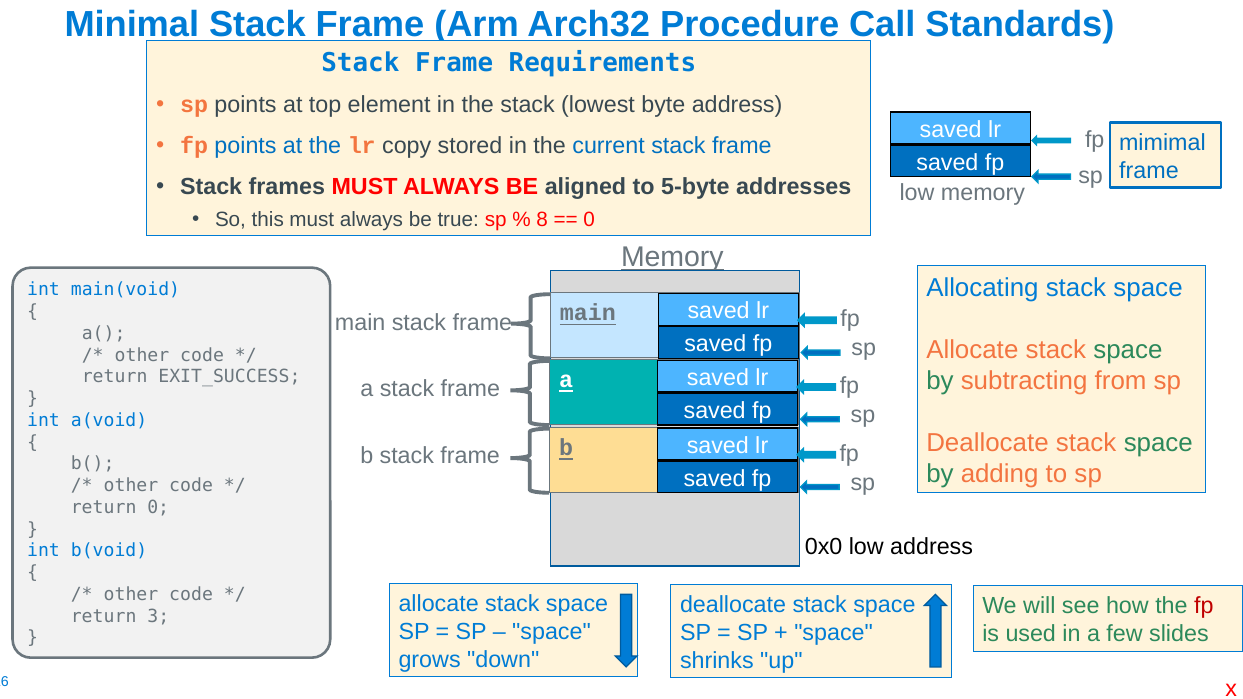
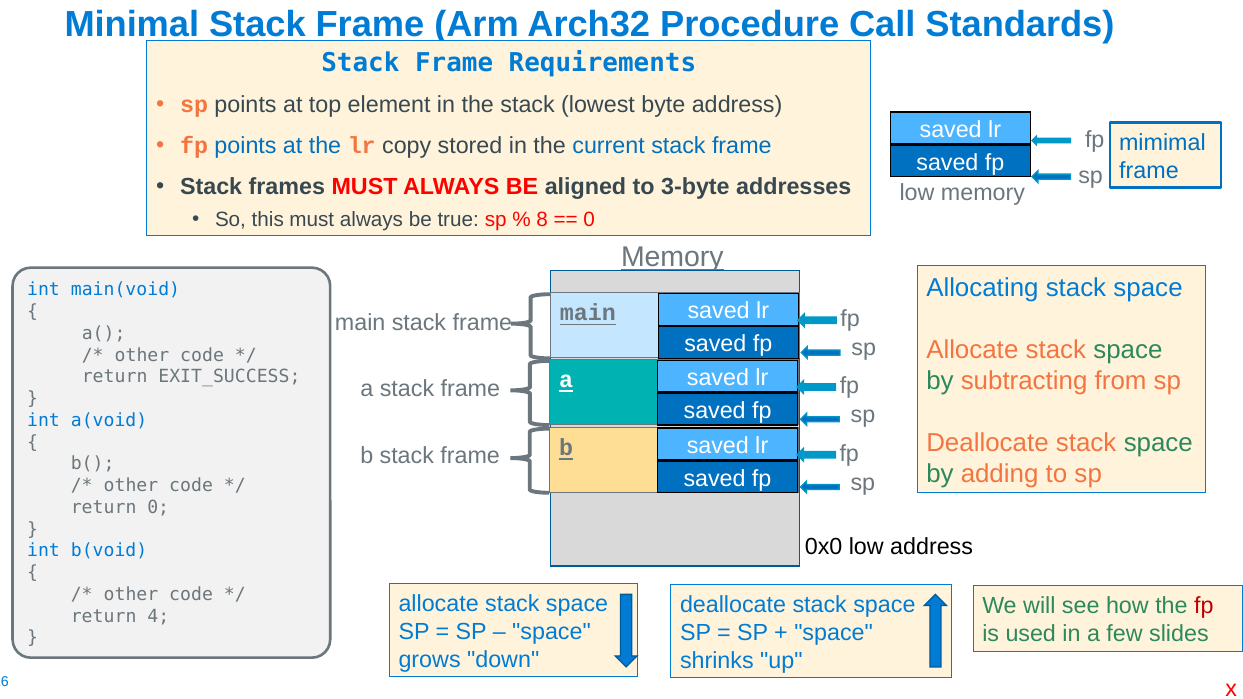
5-byte: 5-byte -> 3-byte (695, 187)
3: 3 -> 4 (158, 616)
